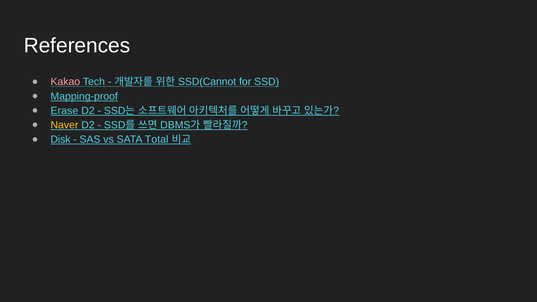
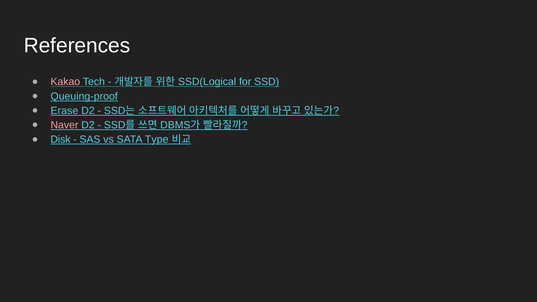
SSD(Cannot: SSD(Cannot -> SSD(Logical (207, 82)
Mapping-proof: Mapping-proof -> Queuing-proof (84, 96)
Naver colour: yellow -> pink (64, 125)
Total: Total -> Type (157, 139)
